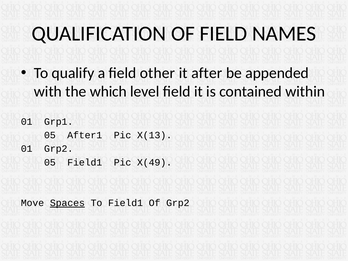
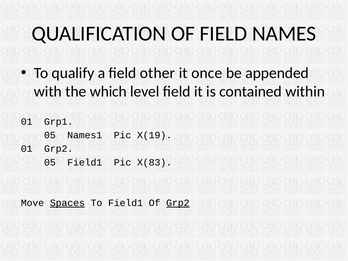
after: after -> once (207, 73)
After1: After1 -> Names1 (85, 135)
X(13: X(13 -> X(19 (155, 135)
X(49: X(49 -> X(83 (155, 162)
Grp2 underline: none -> present (178, 203)
